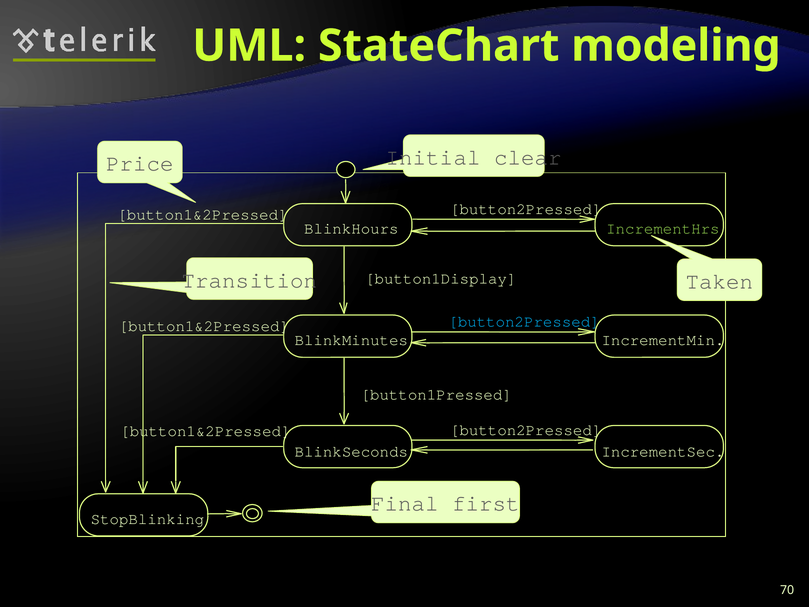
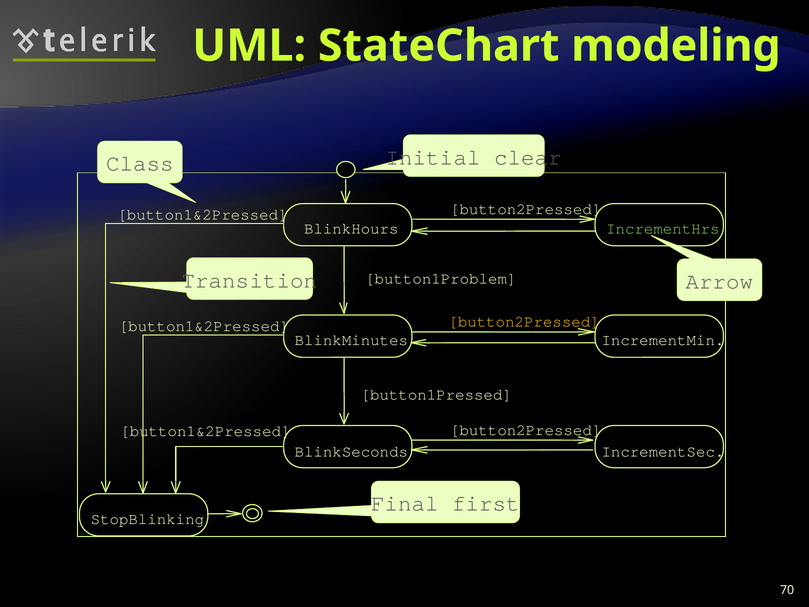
Price: Price -> Class (140, 163)
Taken: Taken -> Arrow (719, 281)
button1Display: button1Display -> button1Problem (441, 278)
button2Pressed colour: light blue -> yellow (524, 322)
